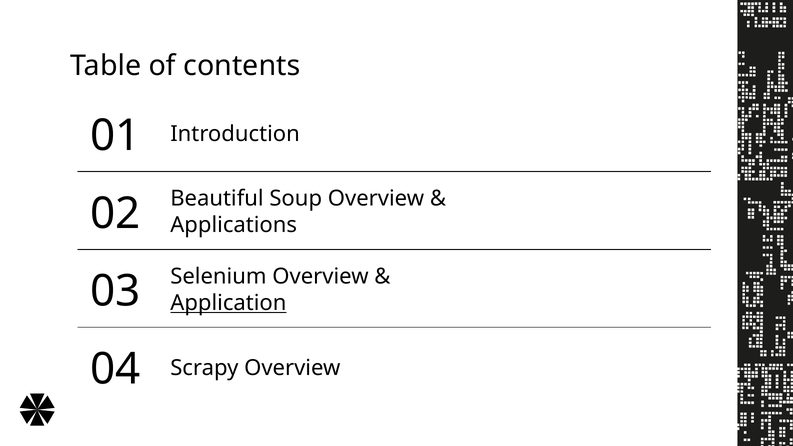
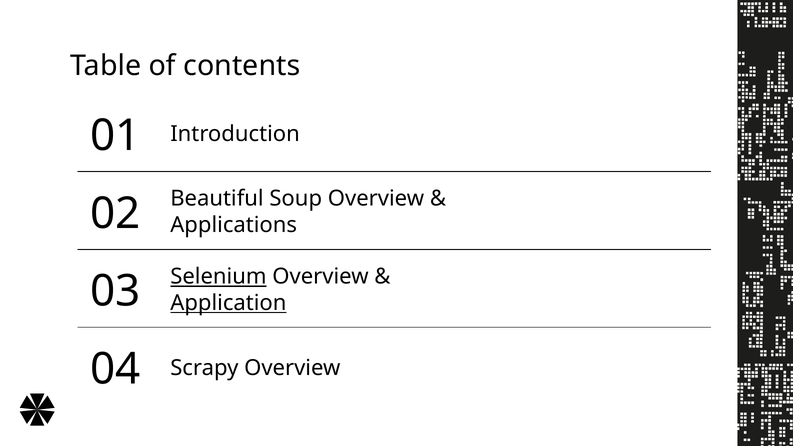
Selenium underline: none -> present (218, 277)
